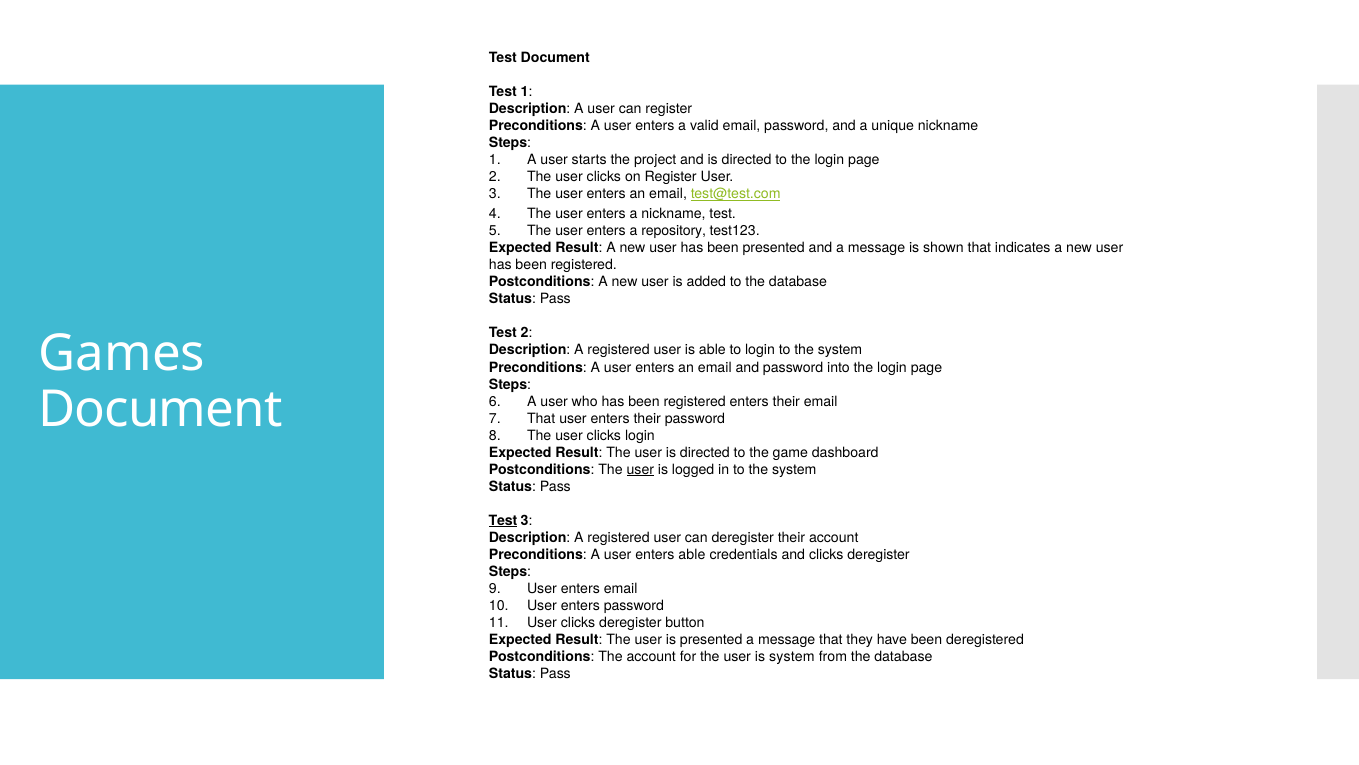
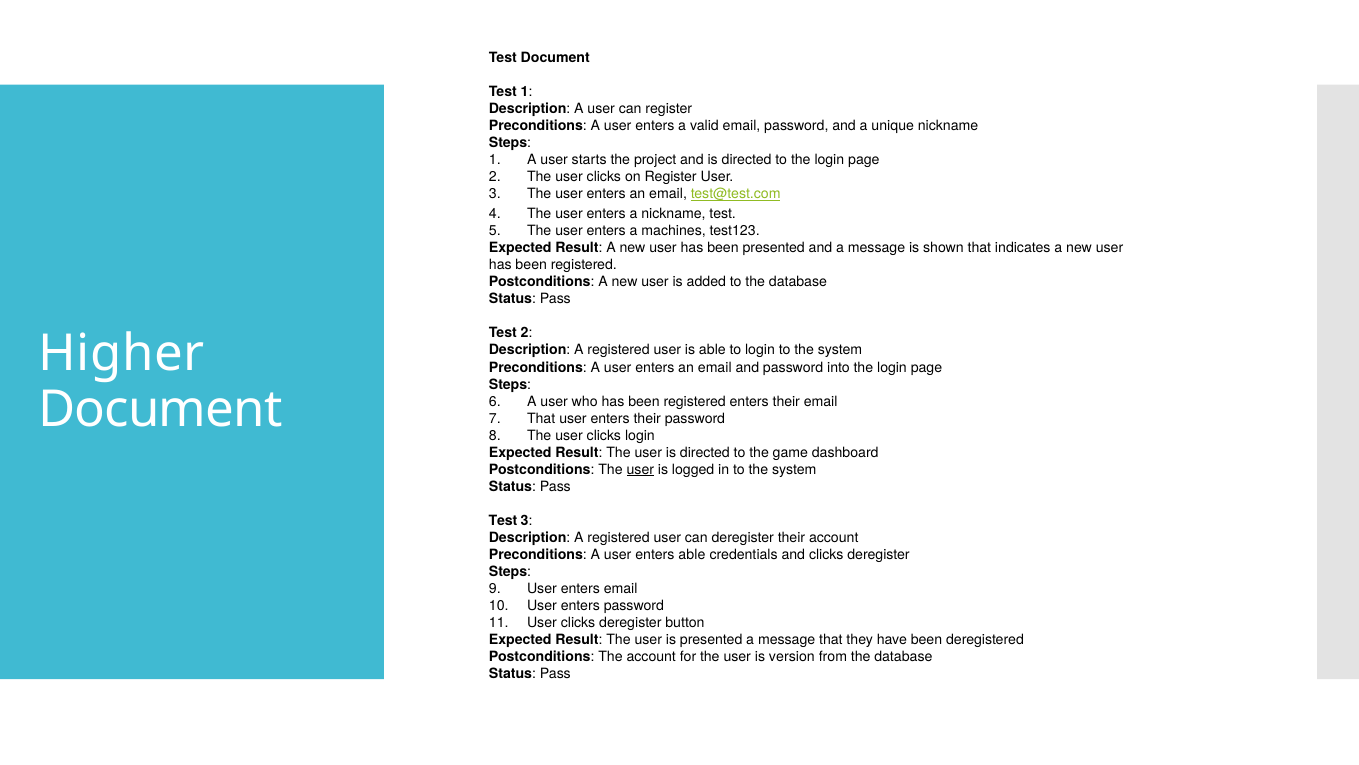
repository: repository -> machines (674, 231)
Games: Games -> Higher (122, 354)
Test underline: present -> none (503, 520)
is system: system -> version (792, 656)
